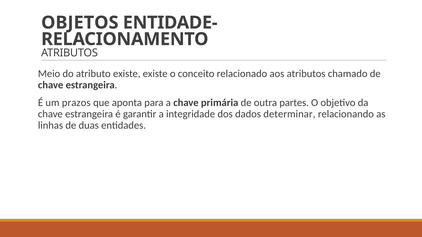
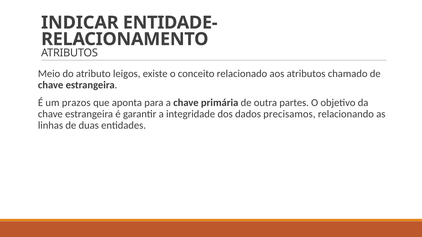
OBJETOS: OBJETOS -> INDICAR (80, 23)
atributo existe: existe -> leigos (127, 74)
determinar: determinar -> precisamos (289, 114)
